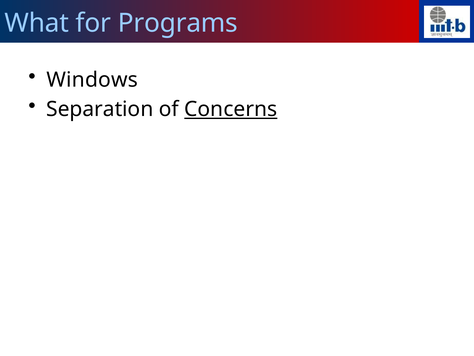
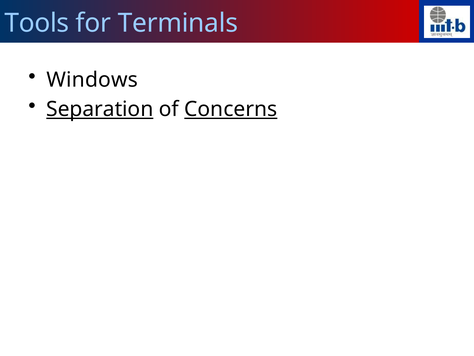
What: What -> Tools (37, 23)
Programs: Programs -> Terminals (178, 23)
Separation underline: none -> present (100, 109)
